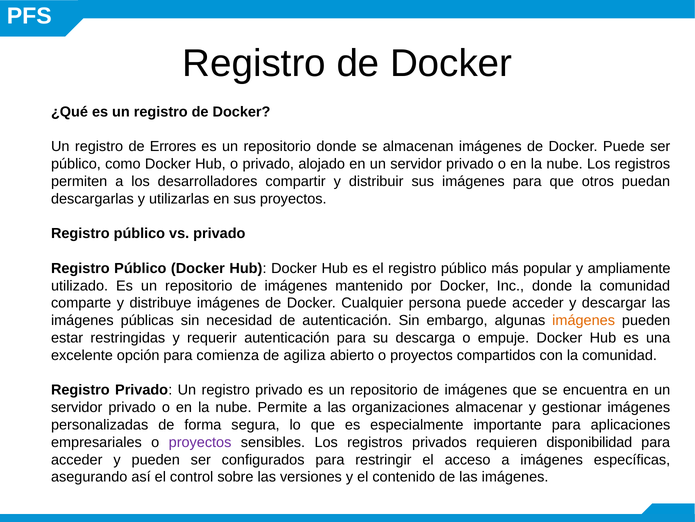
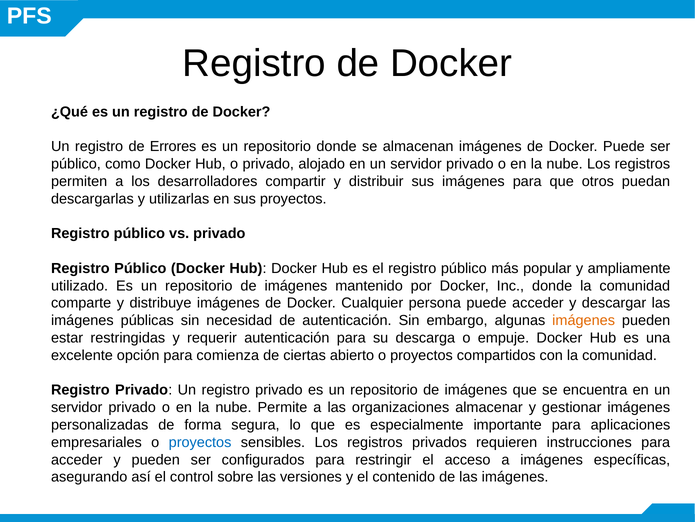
agiliza: agiliza -> ciertas (305, 355)
proyectos colour: purple -> blue (200, 442)
disponibilidad: disponibilidad -> instrucciones (589, 442)
